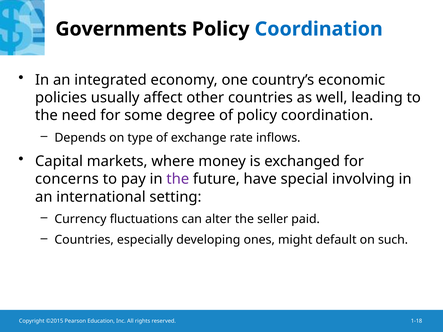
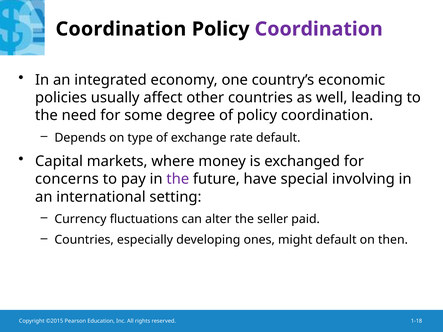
Governments: Governments -> Coordination (121, 29)
Coordination colour: blue -> purple (319, 29)
rate inflows: inflows -> default (278, 138)
such: such -> then (393, 240)
